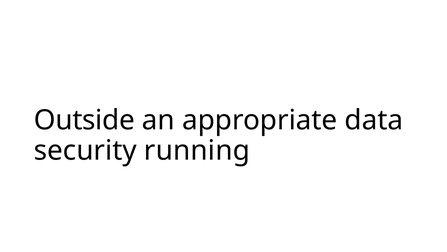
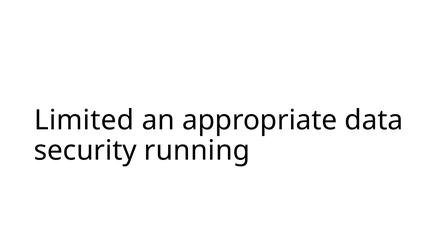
Outside: Outside -> Limited (84, 120)
